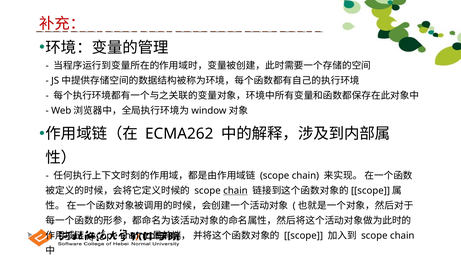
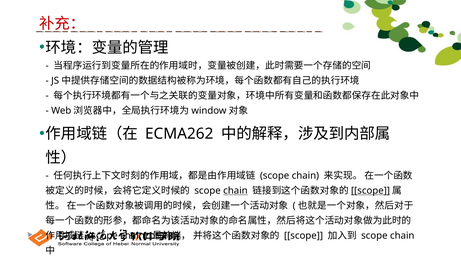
scope underline: none -> present (370, 191)
